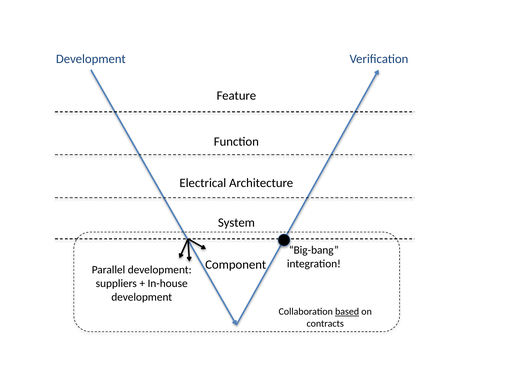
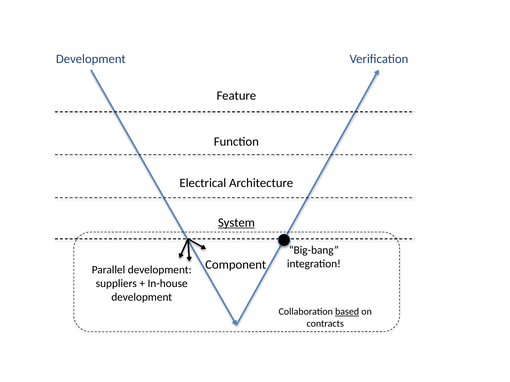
System underline: none -> present (236, 223)
